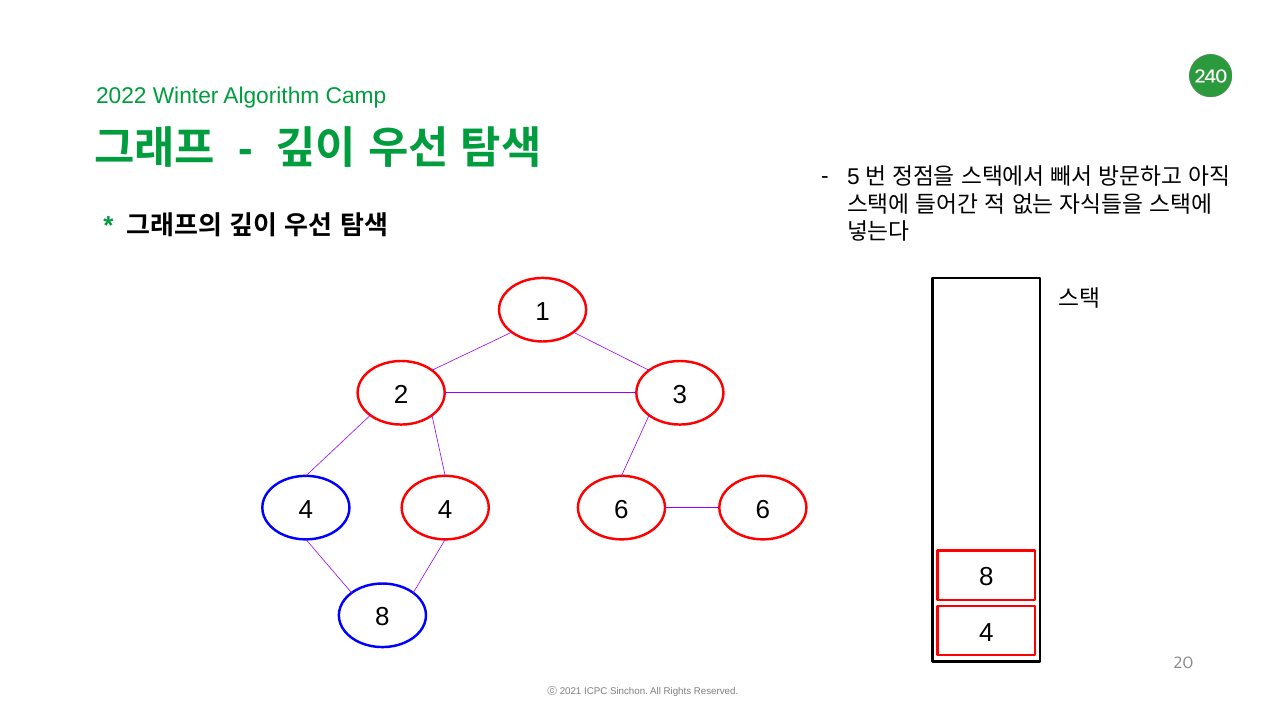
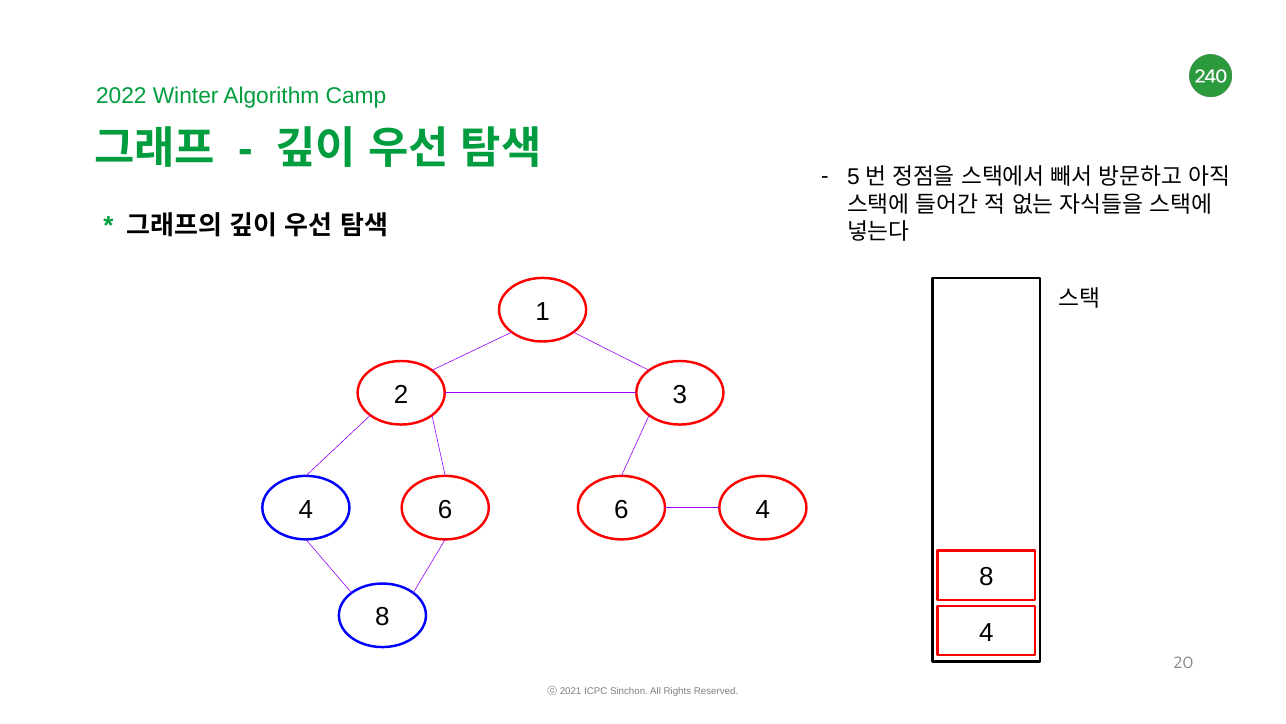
4 4: 4 -> 6 (445, 509)
6 6: 6 -> 4 (763, 509)
